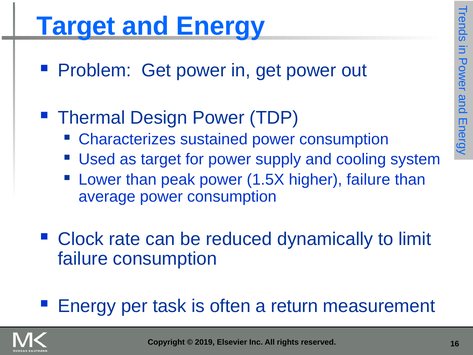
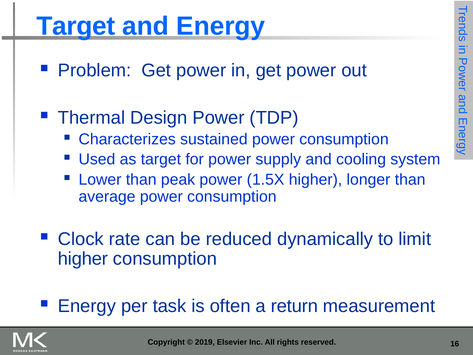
higher failure: failure -> longer (368, 179)
failure: failure -> higher (83, 259)
